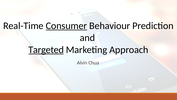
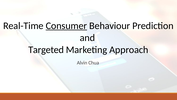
Targeted underline: present -> none (46, 50)
